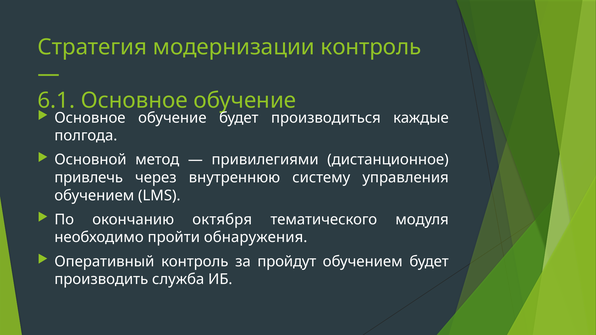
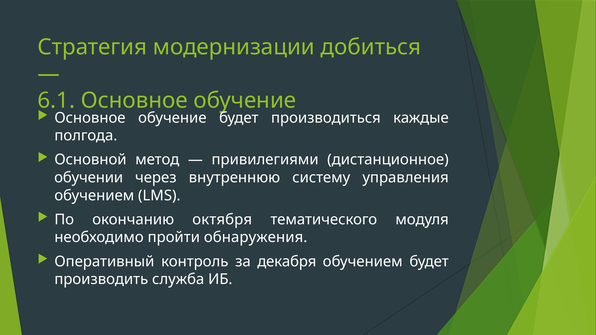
модернизации контроль: контроль -> добиться (371, 47)
привлечь: привлечь -> обучении (89, 178)
пройдут: пройдут -> декабря (287, 262)
